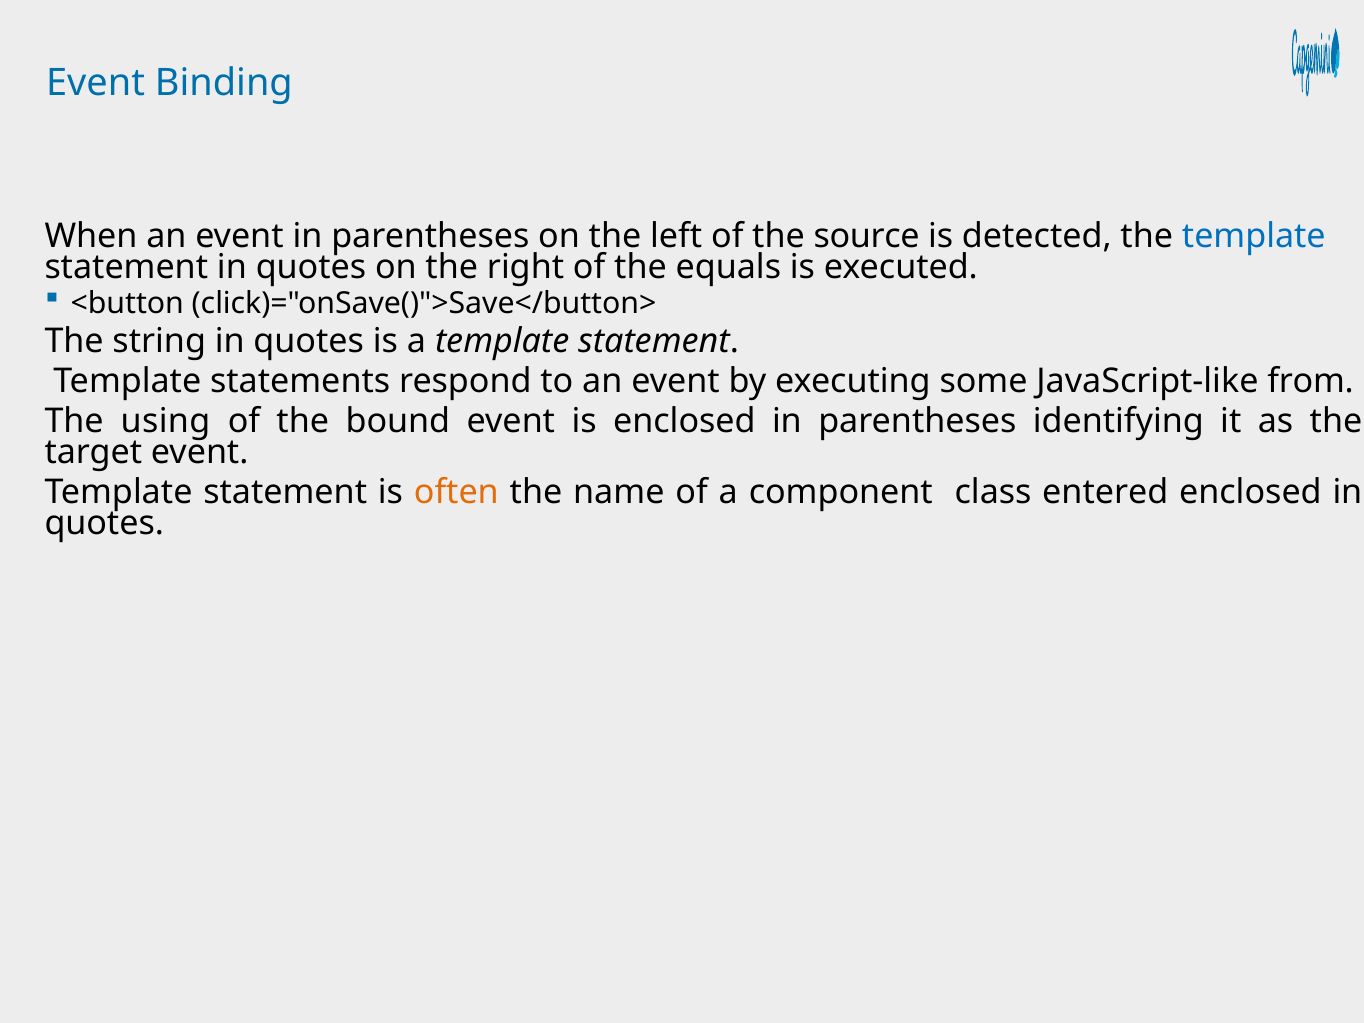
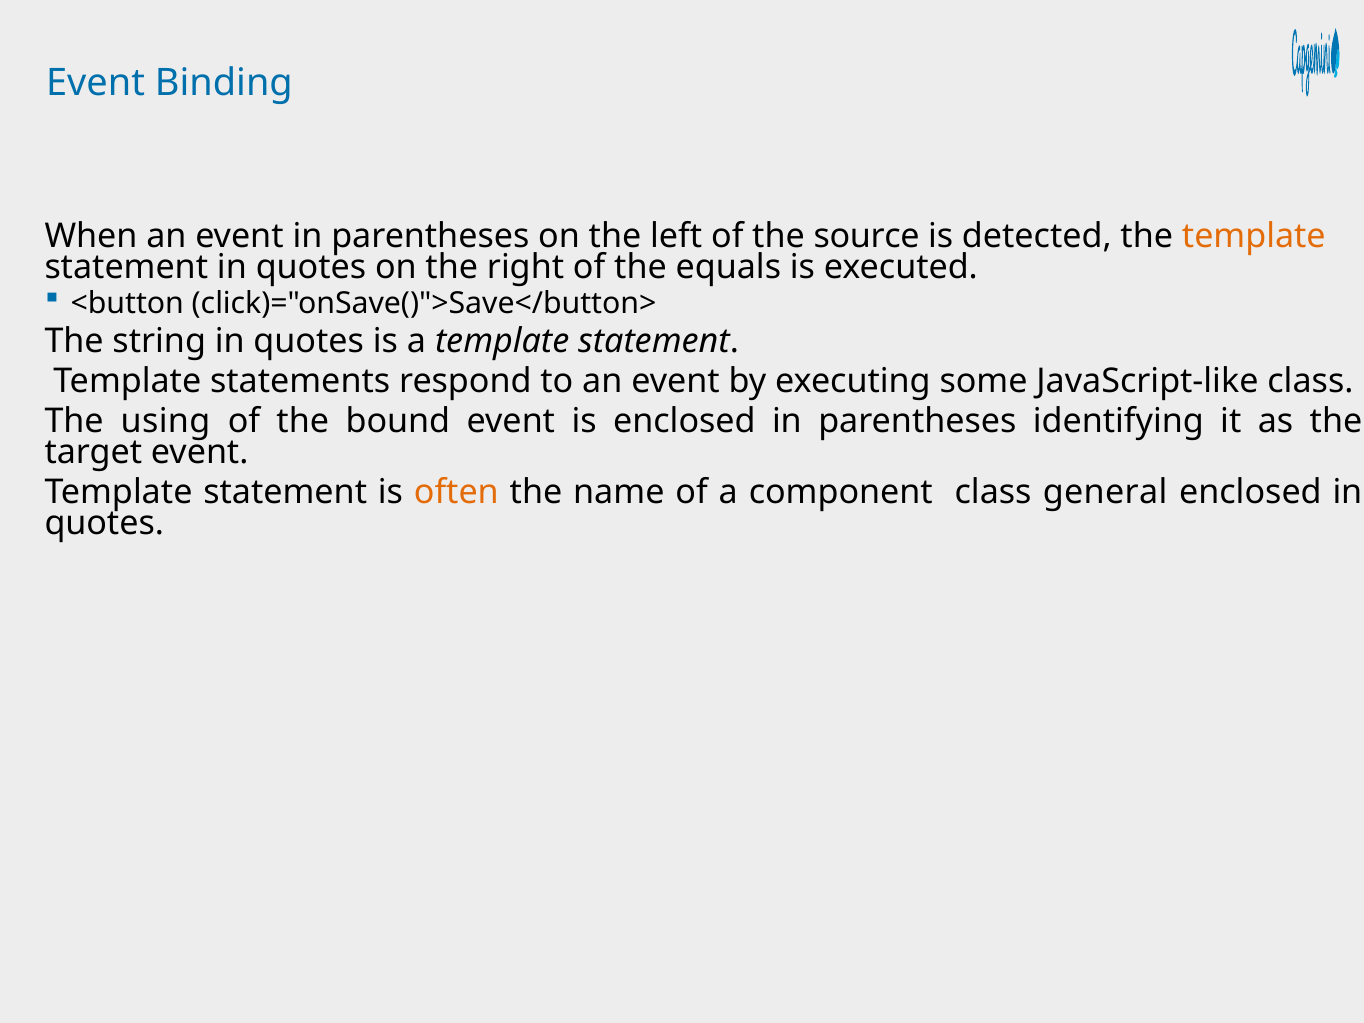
template colour: blue -> orange (1254, 236)
JavaScript-like from: from -> class (1310, 381)
entered: entered -> general (1105, 492)
